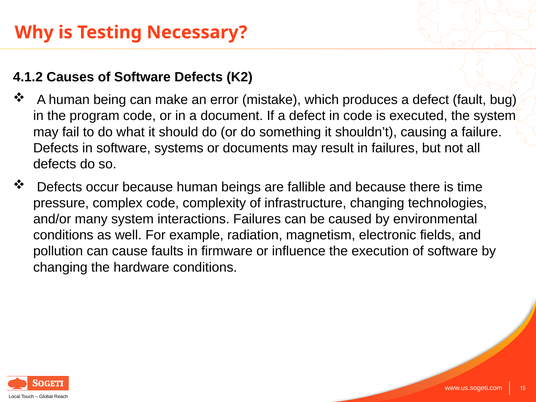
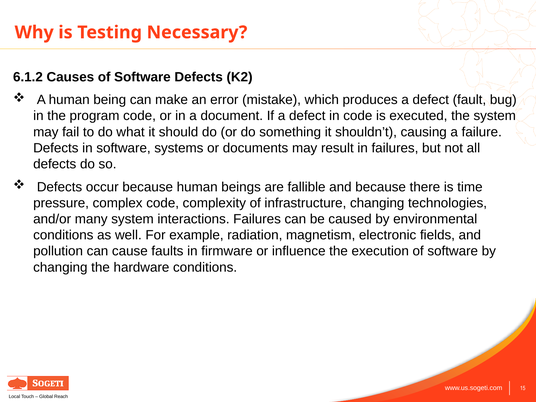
4.1.2: 4.1.2 -> 6.1.2 (28, 77)
